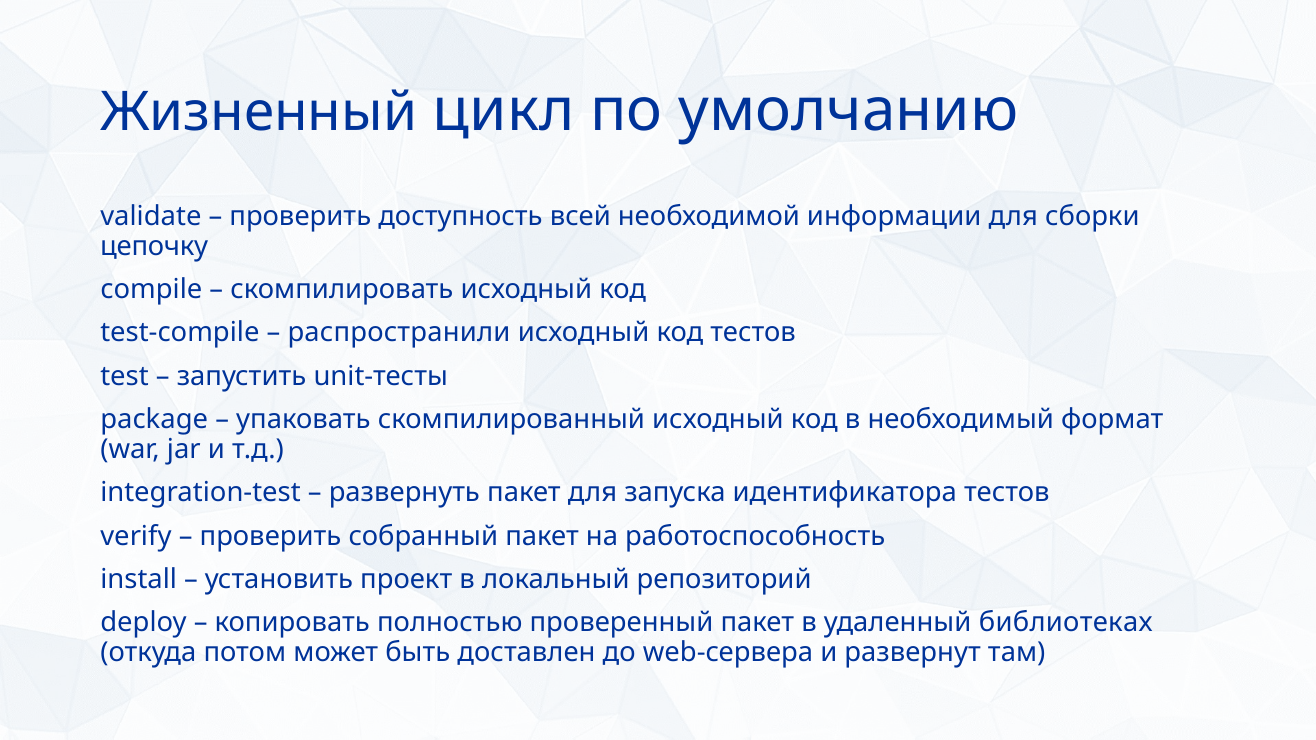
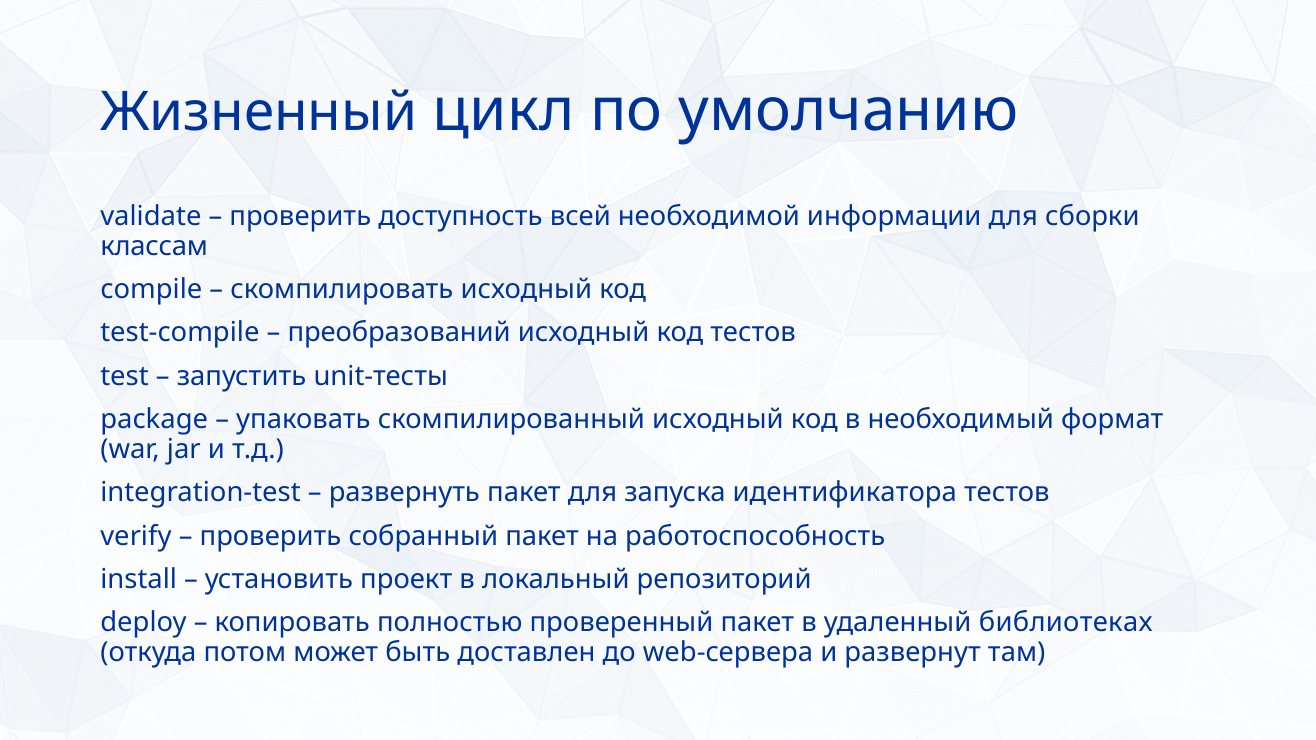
цепочку: цепочку -> классам (154, 246)
распространили: распространили -> преобразований (399, 333)
